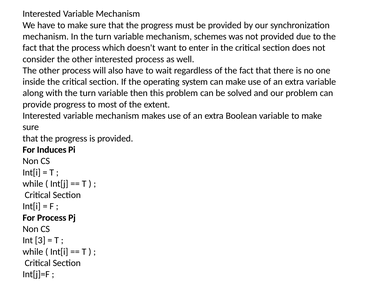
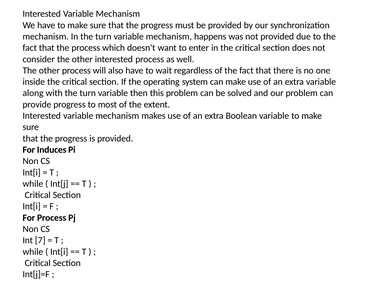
schemes: schemes -> happens (210, 36)
3: 3 -> 7 (40, 240)
